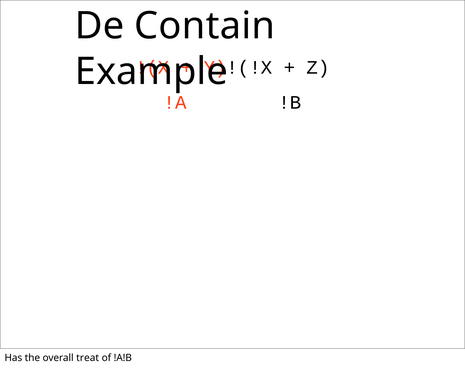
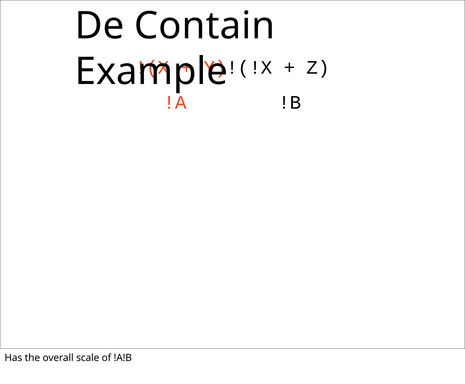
treat: treat -> scale (88, 358)
